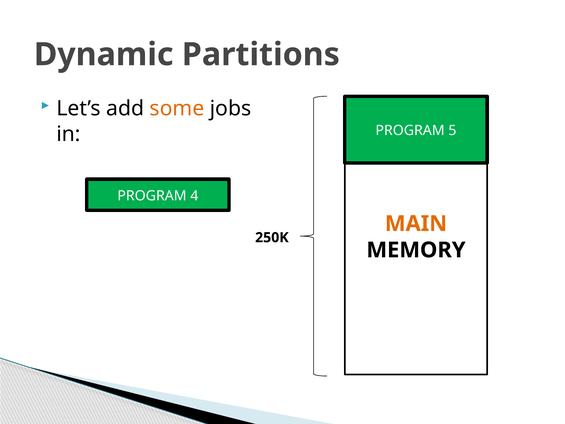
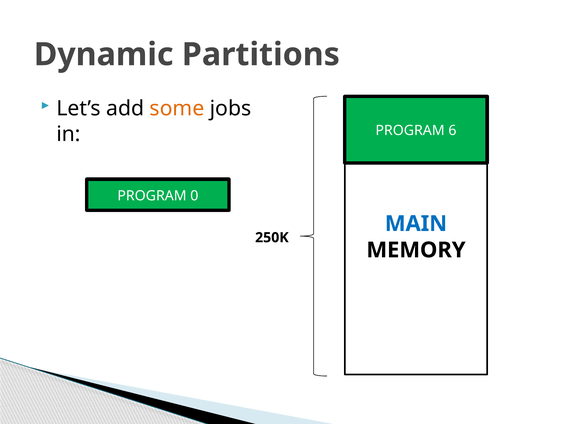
5: 5 -> 6 (452, 131)
4: 4 -> 0 (194, 196)
MAIN colour: orange -> blue (416, 224)
